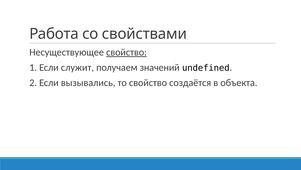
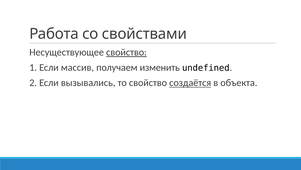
служит: служит -> массив (77, 67)
значений: значений -> изменить (160, 67)
создаётся underline: none -> present (190, 83)
